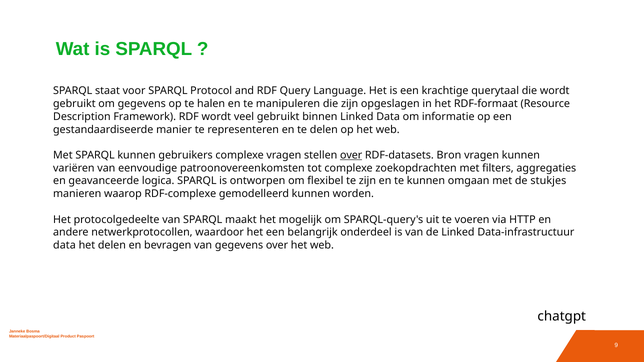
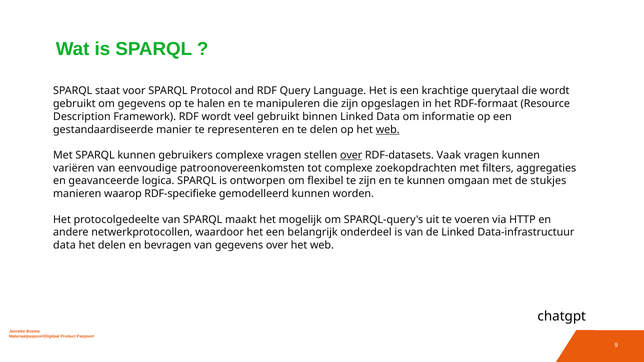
web underline: none -> present (388, 130)
Bron: Bron -> Vaak (449, 155)
RDF-complexe: RDF-complexe -> RDF-specifieke (180, 194)
